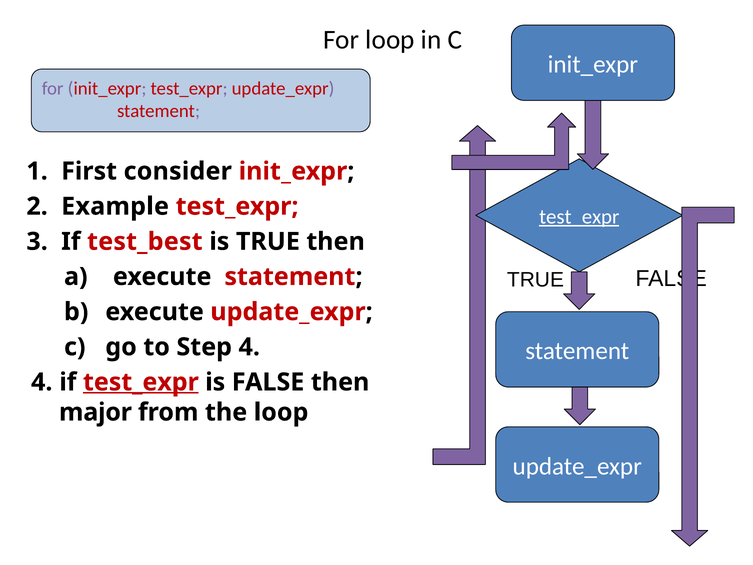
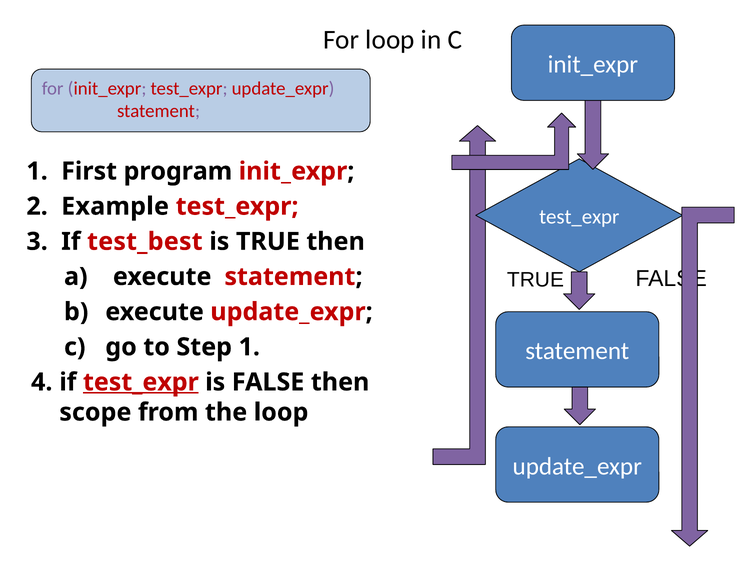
consider: consider -> program (178, 171)
test_expr underline: present -> none (579, 217)
Step 4: 4 -> 1 (249, 347)
major: major -> scope (95, 412)
